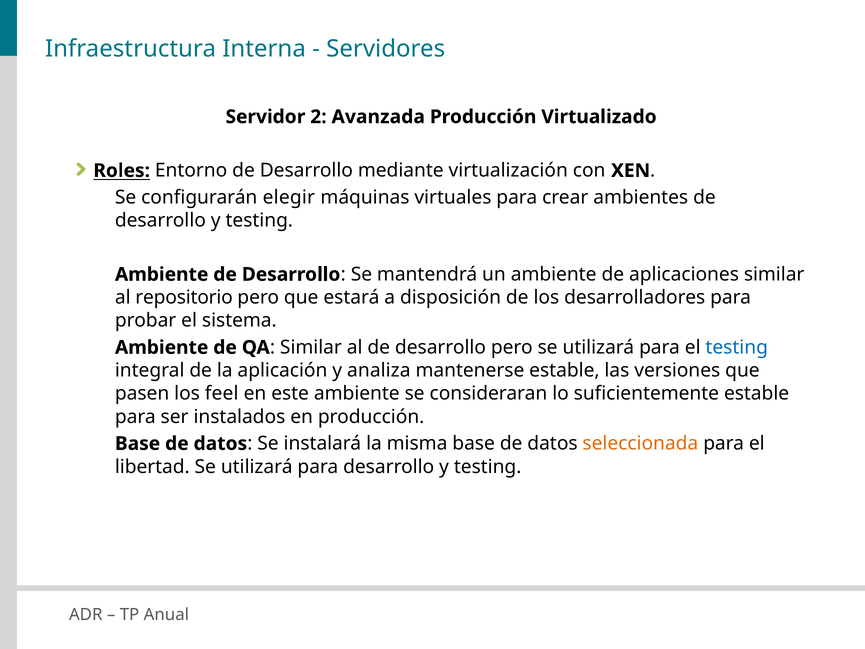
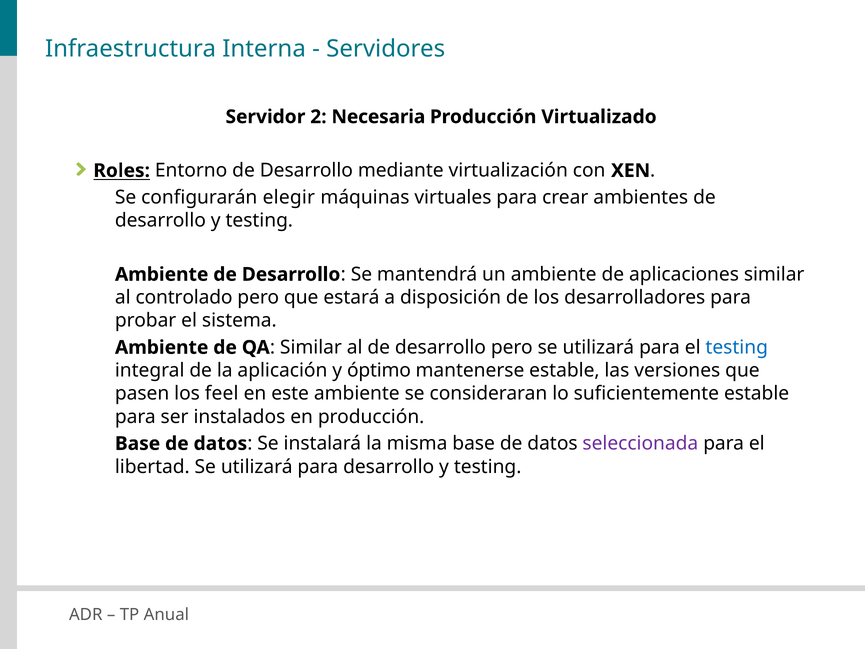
Avanzada: Avanzada -> Necesaria (378, 117)
repositorio: repositorio -> controlado (184, 297)
analiza: analiza -> óptimo (379, 370)
seleccionada colour: orange -> purple (640, 443)
